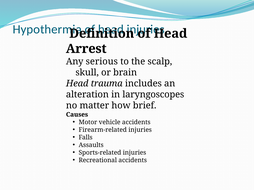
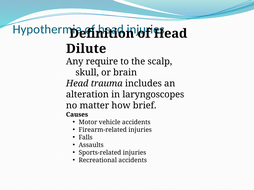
Arrest: Arrest -> Dilute (86, 49)
serious: serious -> require (102, 62)
